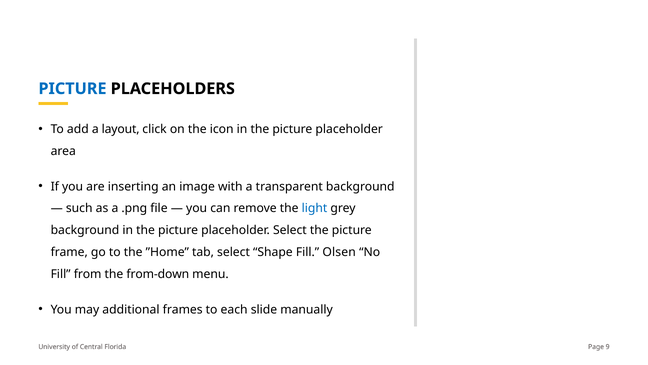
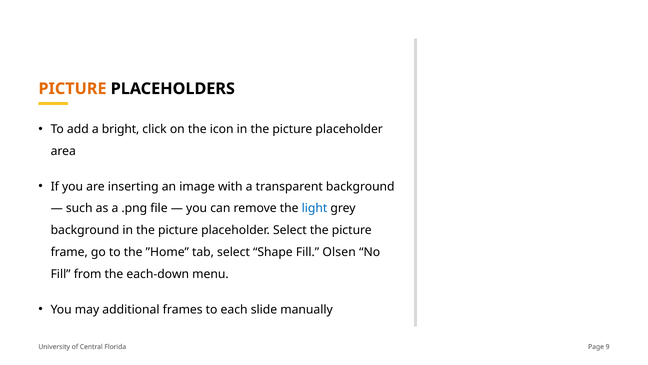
PICTURE colour: blue -> orange (72, 89)
layout: layout -> bright (121, 129)
from-down: from-down -> each-down (158, 274)
